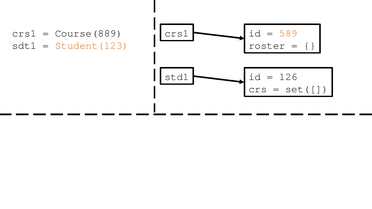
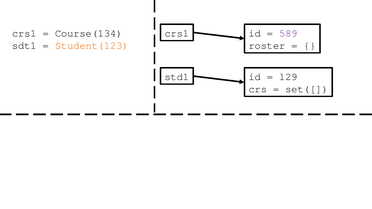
Course(889: Course(889 -> Course(134 (89, 33)
589 colour: orange -> purple (288, 33)
126: 126 -> 129 (288, 76)
